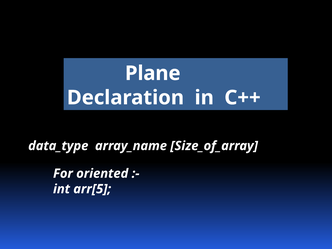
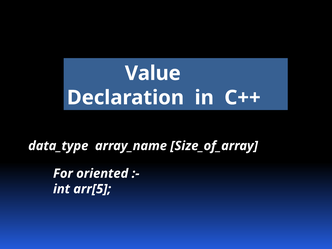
Plane: Plane -> Value (153, 73)
